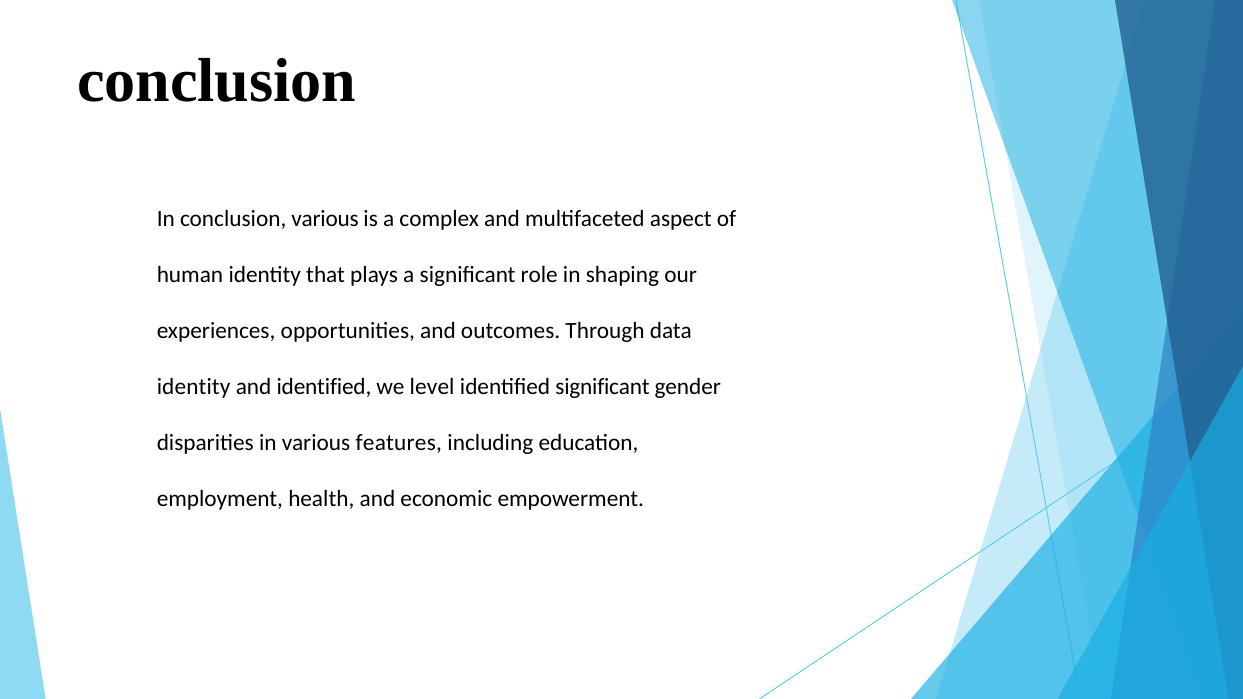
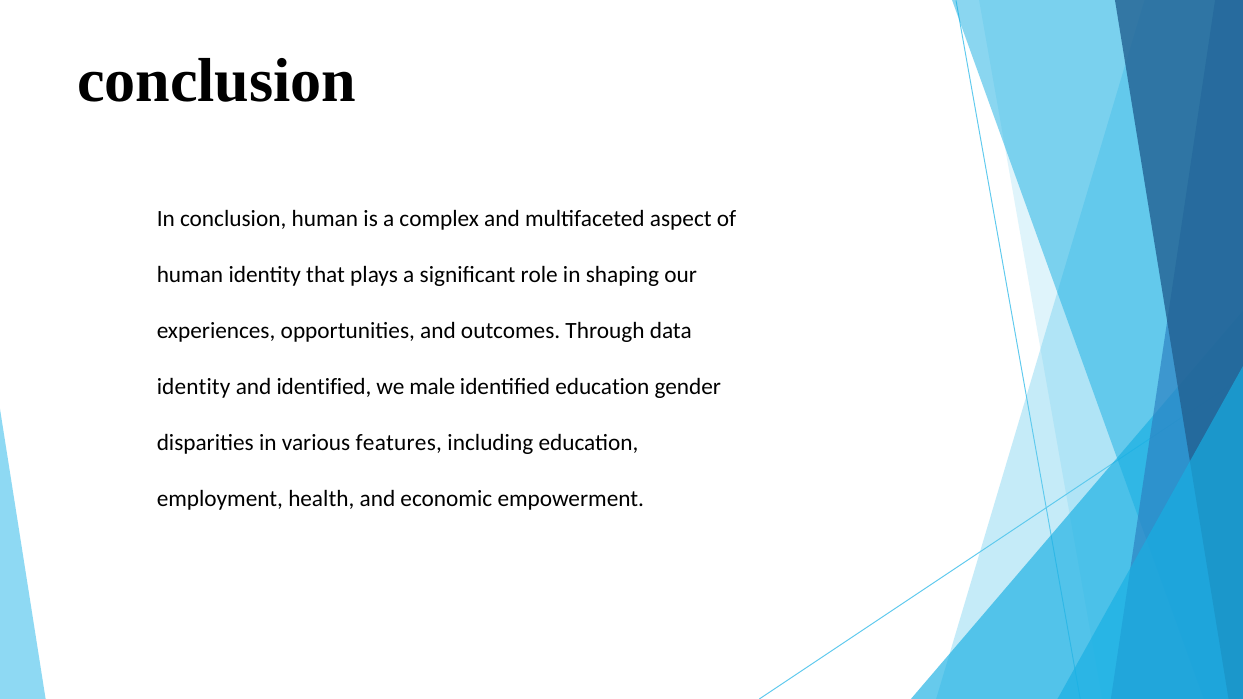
conclusion various: various -> human (325, 219)
level: level -> male (432, 387)
identified significant: significant -> education (602, 387)
